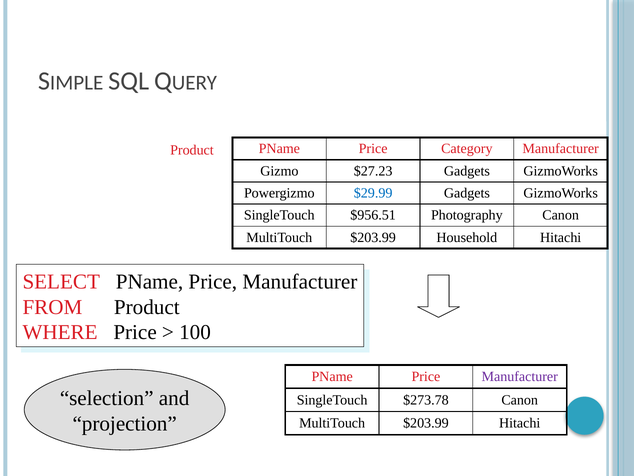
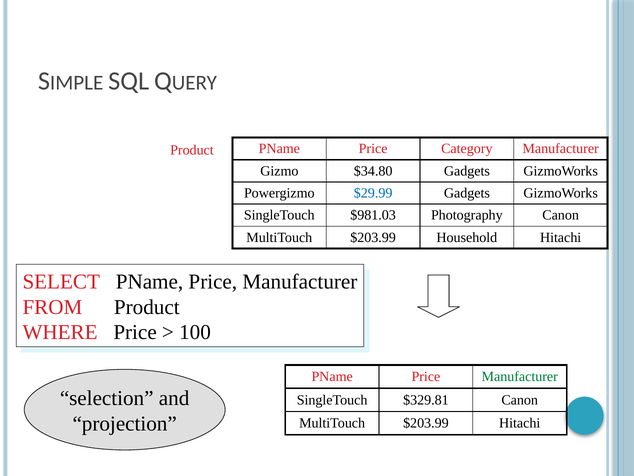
$27.23: $27.23 -> $34.80 (373, 171)
$956.51: $956.51 -> $981.03 (373, 215)
Manufacturer colour: purple -> green (520, 376)
$273.78: $273.78 -> $329.81 (426, 400)
